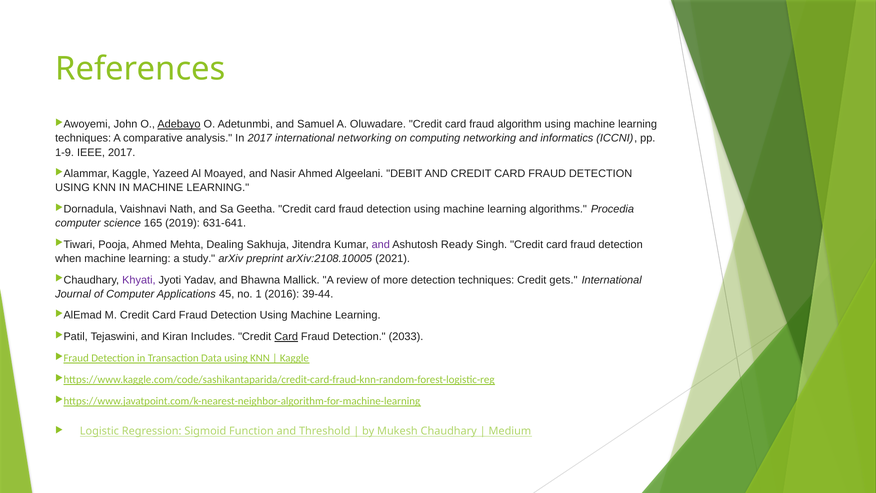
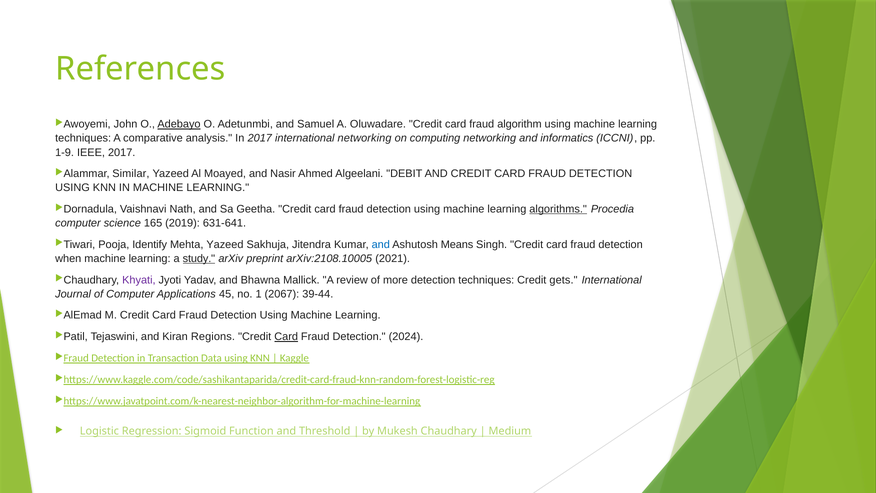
Kaggle: Kaggle -> Similar (131, 174)
algorithms underline: none -> present (558, 209)
Pooja Ahmed: Ahmed -> Identify (150, 244)
Mehta Dealing: Dealing -> Yazeed (225, 244)
and colour: purple -> blue (381, 244)
Ready: Ready -> Means (457, 244)
study underline: none -> present (199, 258)
2016: 2016 -> 2067 (282, 294)
Includes: Includes -> Regions (213, 337)
2033: 2033 -> 2024 (406, 337)
